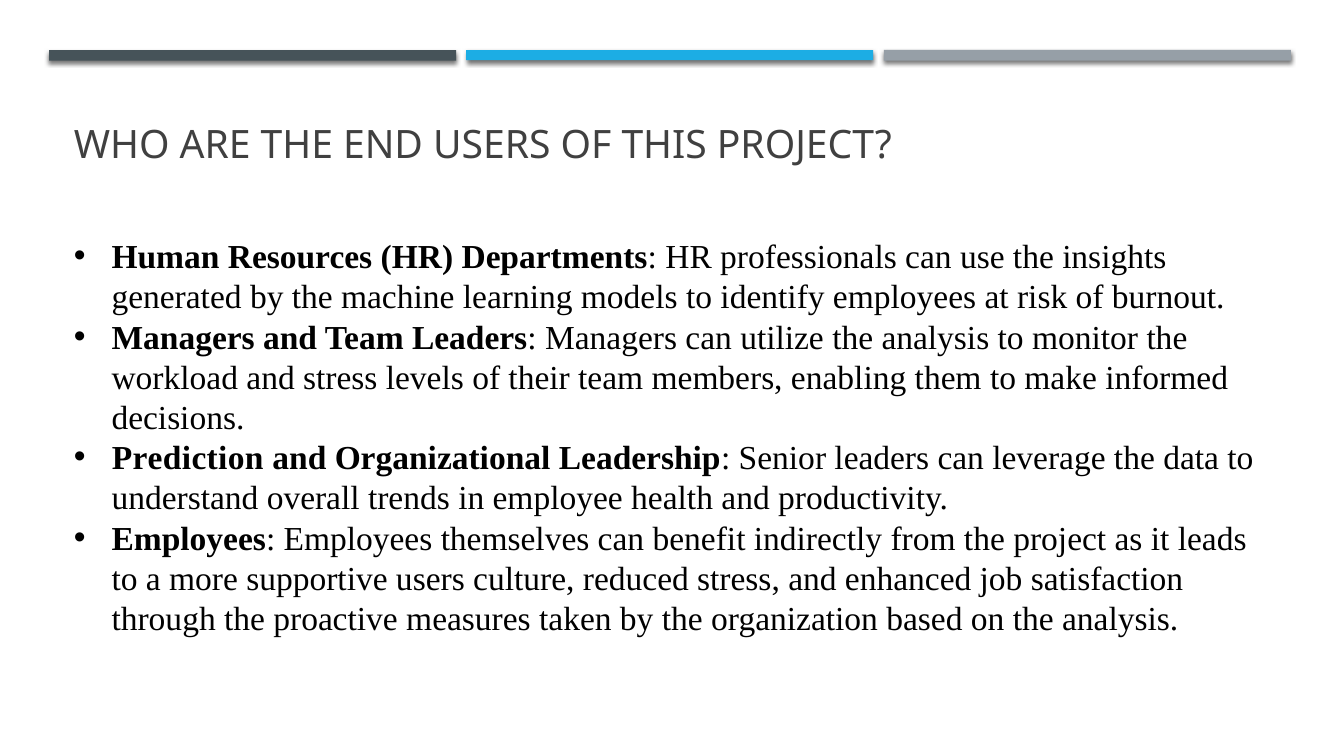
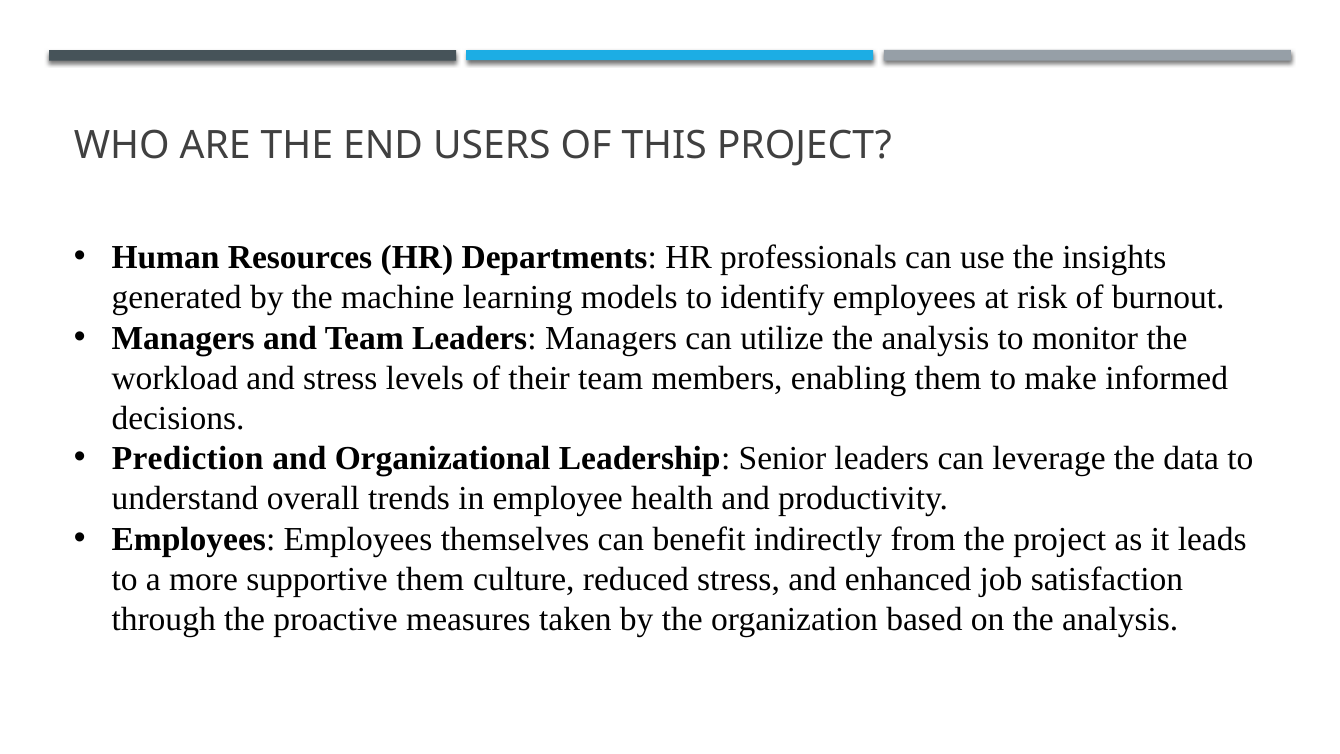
supportive users: users -> them (430, 579)
